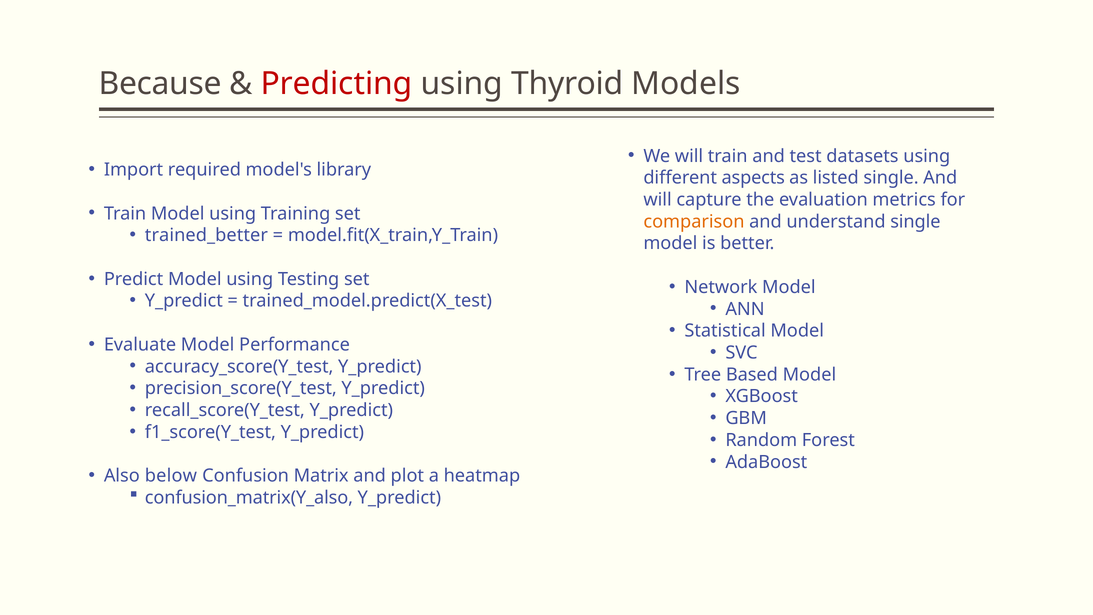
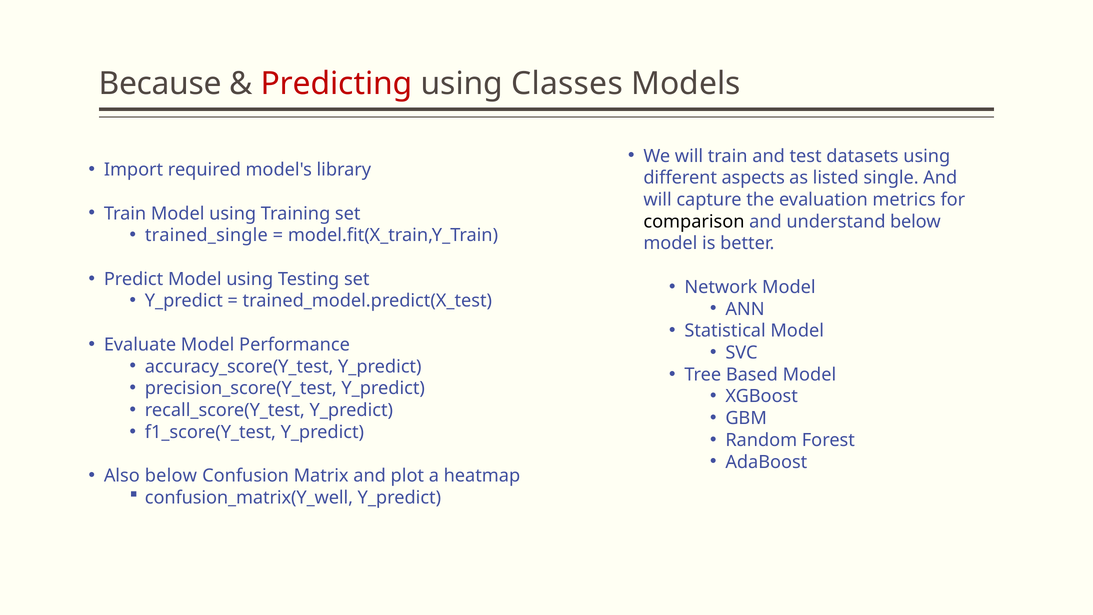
Thyroid: Thyroid -> Classes (567, 84)
comparison colour: orange -> black (694, 222)
understand single: single -> below (915, 222)
trained_better: trained_better -> trained_single (206, 235)
confusion_matrix(Y_also: confusion_matrix(Y_also -> confusion_matrix(Y_well (249, 497)
